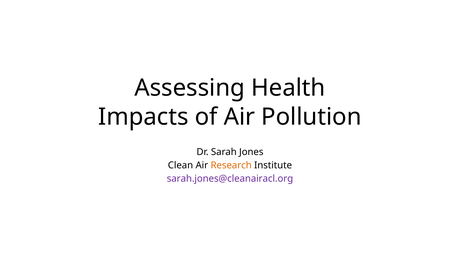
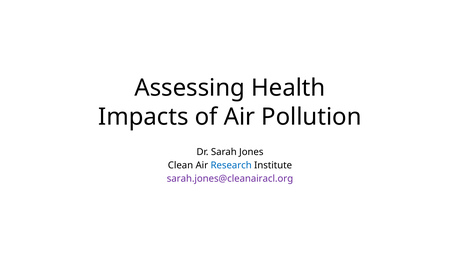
Research colour: orange -> blue (231, 165)
